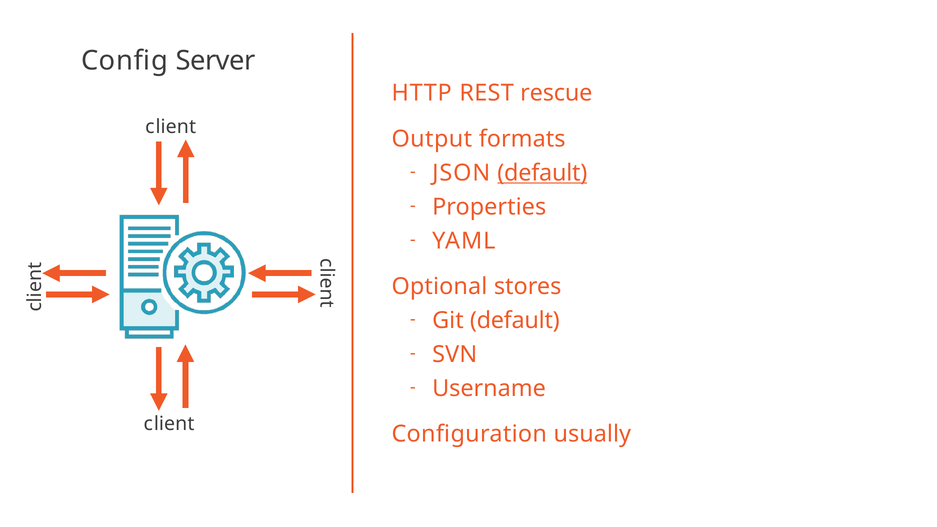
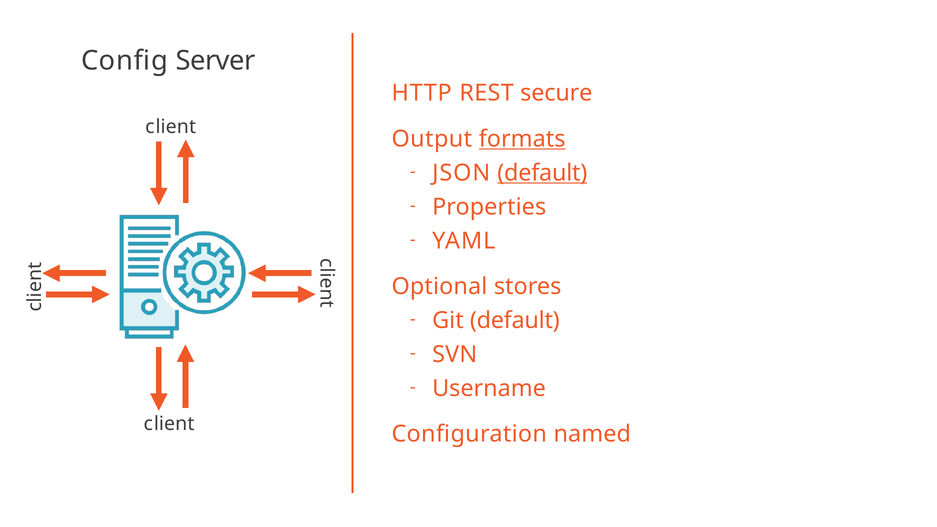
rescue: rescue -> secure (556, 93)
formats underline: none -> present (522, 139)
usually: usually -> named (592, 434)
